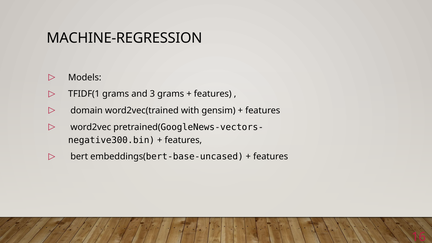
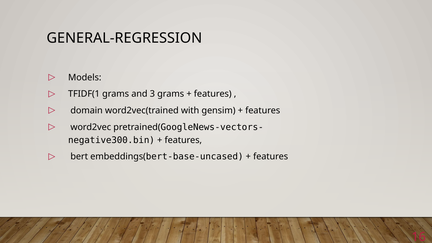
MACHINE-REGRESSION: MACHINE-REGRESSION -> GENERAL-REGRESSION (124, 38)
